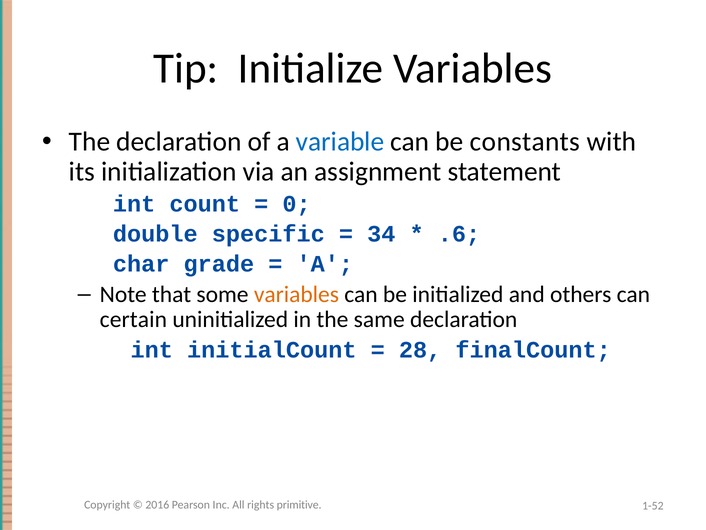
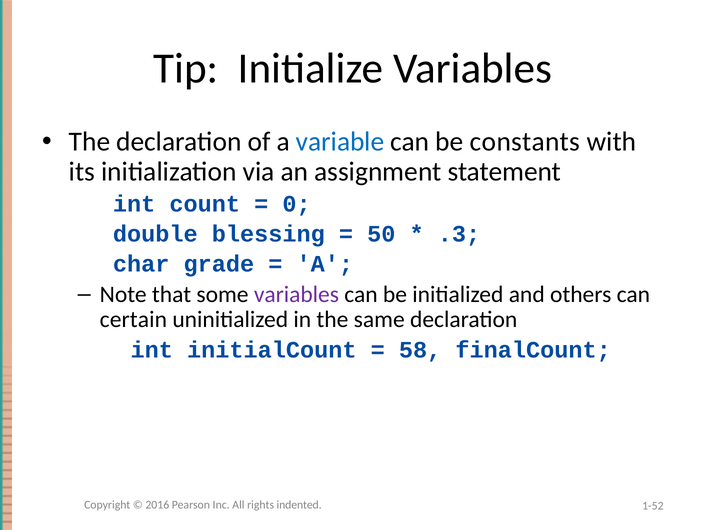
specific: specific -> blessing (268, 234)
34: 34 -> 50 (381, 234)
.6: .6 -> .3 (459, 234)
variables colour: orange -> purple (296, 294)
28: 28 -> 58 (420, 349)
primitive: primitive -> indented (299, 504)
